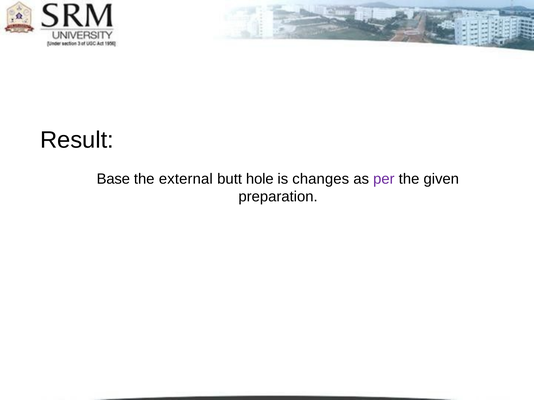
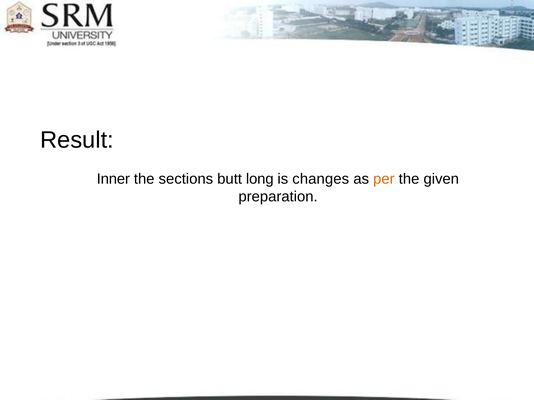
Base: Base -> Inner (113, 179)
external: external -> sections (186, 179)
hole: hole -> long (260, 179)
per colour: purple -> orange (384, 179)
